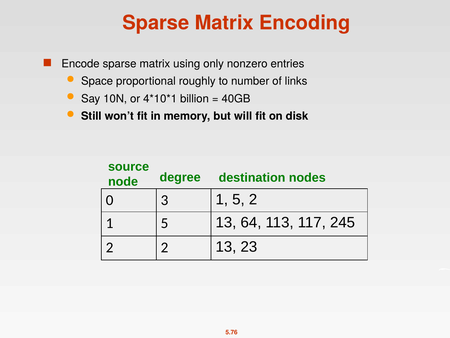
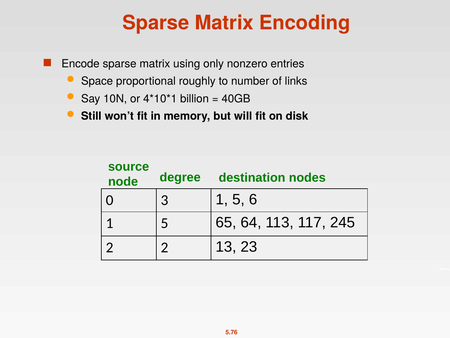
5 2: 2 -> 6 (253, 199)
5 13: 13 -> 65 (226, 222)
